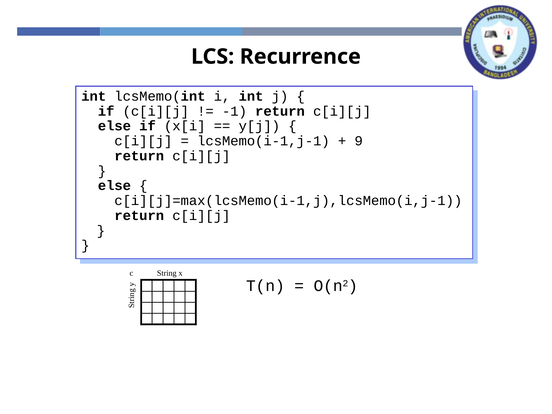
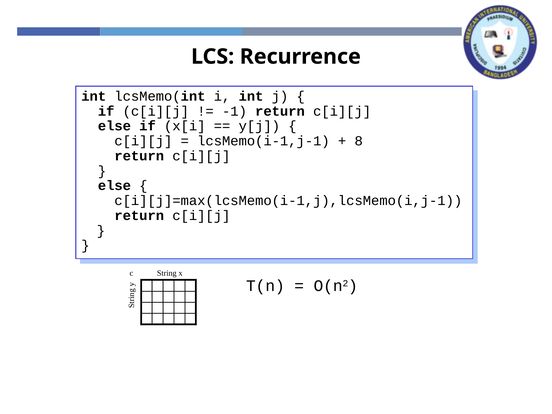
9: 9 -> 8 (359, 141)
